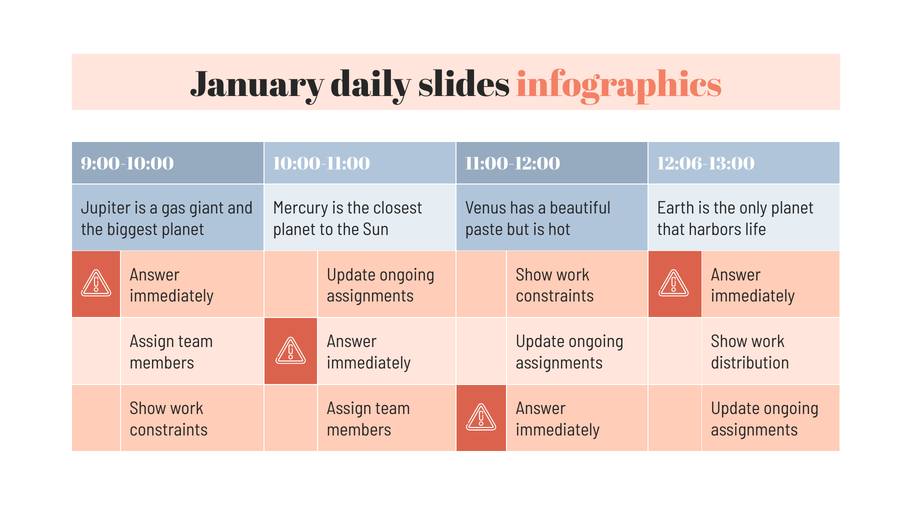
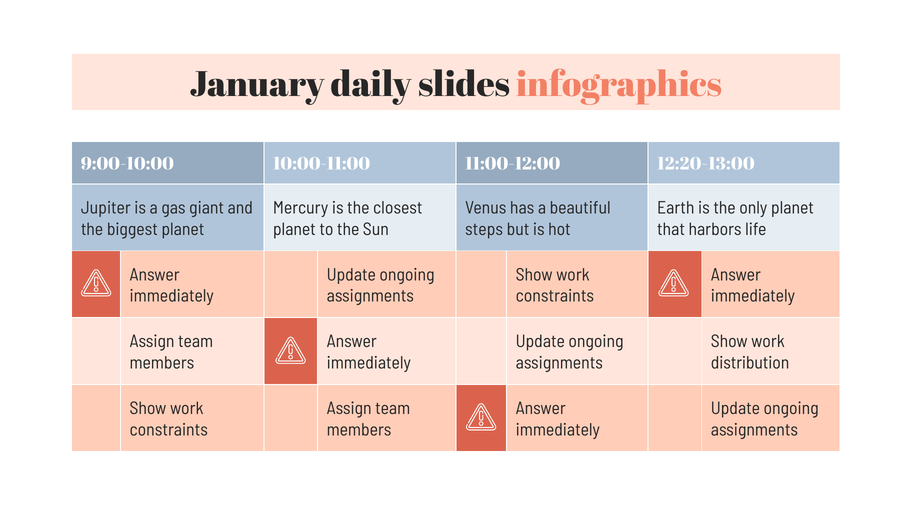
12:06-13:00: 12:06-13:00 -> 12:20-13:00 (706, 164)
paste: paste -> steps (484, 229)
